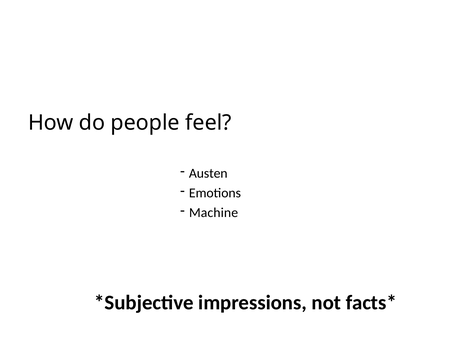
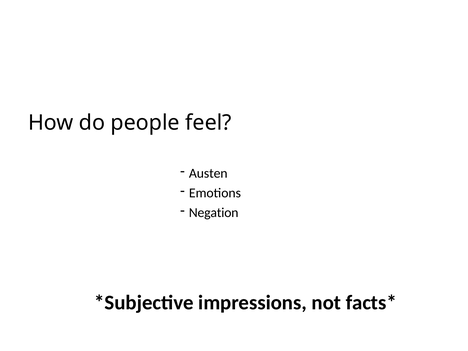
Machine: Machine -> Negation (214, 213)
